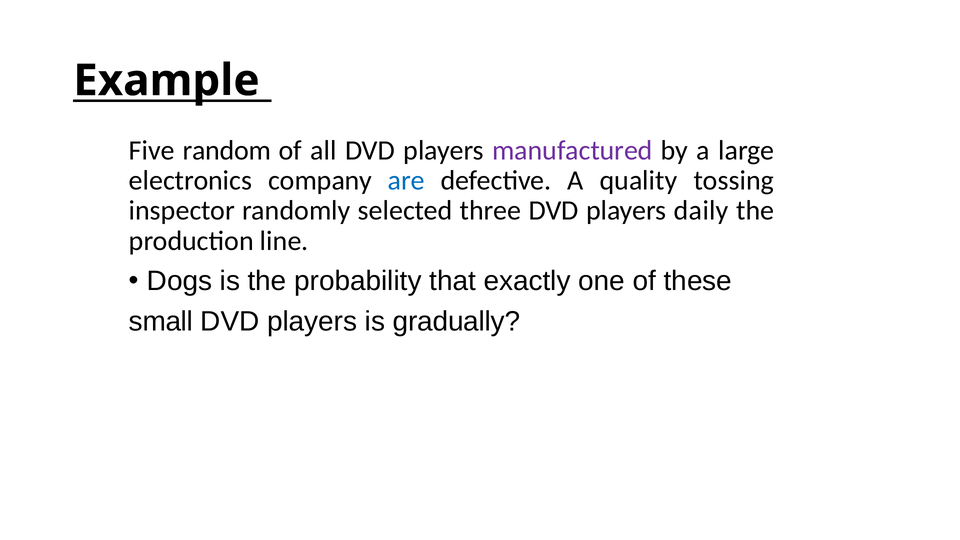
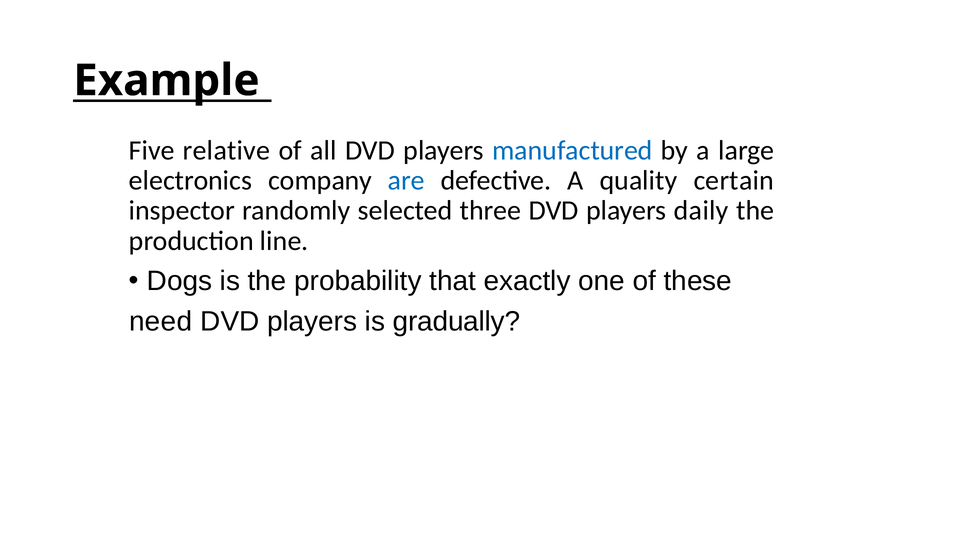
random: random -> relative (226, 150)
manufactured colour: purple -> blue (572, 150)
tossing: tossing -> certain (734, 181)
small: small -> need (161, 321)
